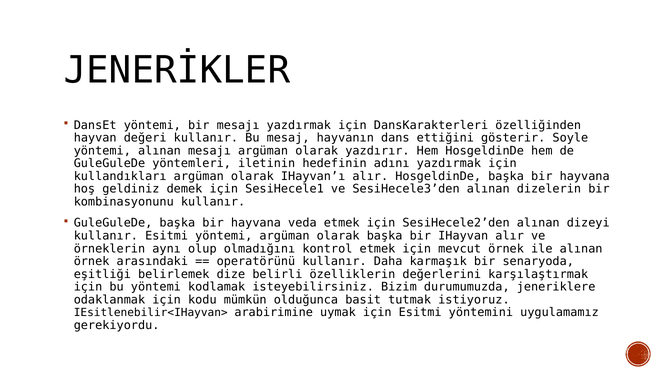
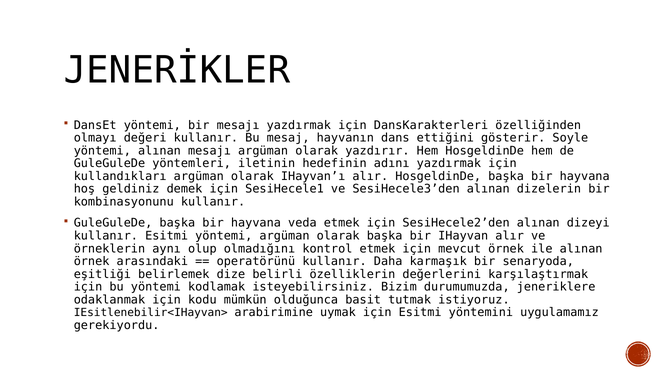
hayvan: hayvan -> olmayı (95, 138)
